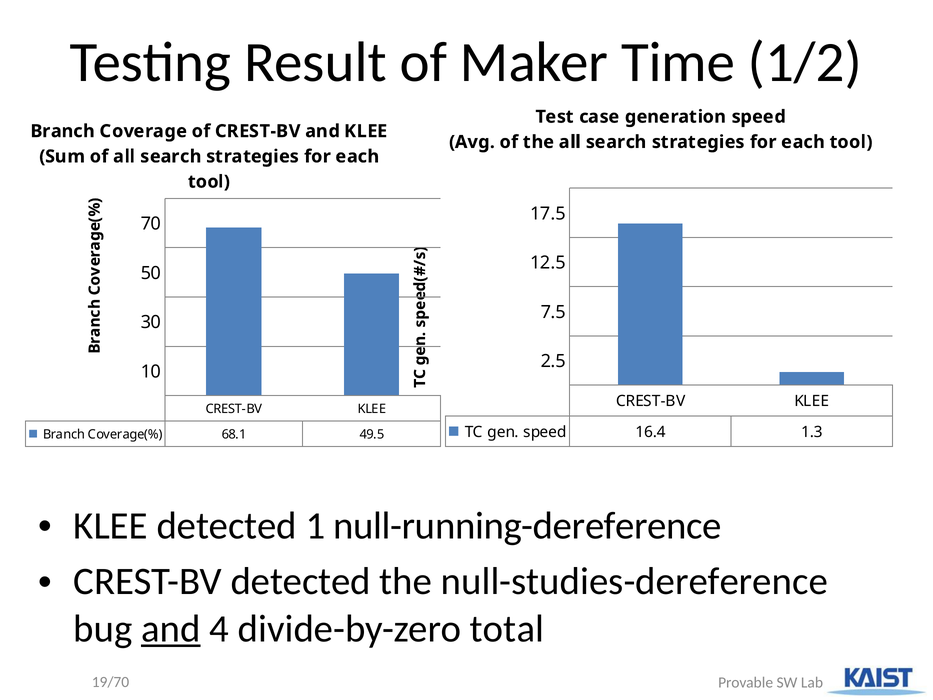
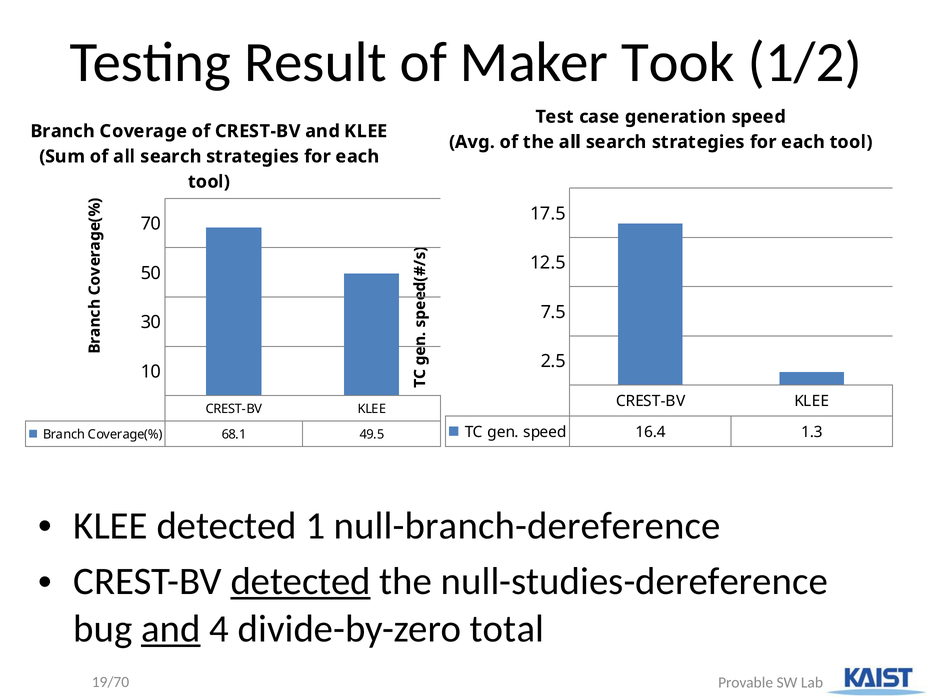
Time: Time -> Took (678, 62)
null-running-dereference: null-running-dereference -> null-branch-dereference (527, 526)
detected underline: none -> present (301, 581)
